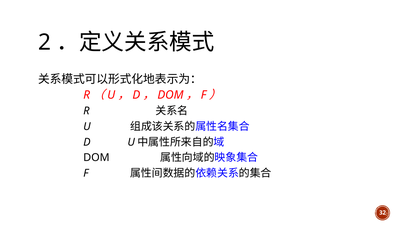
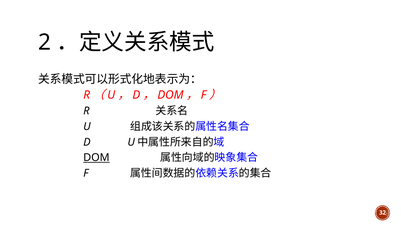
DOM underline: none -> present (96, 157)
